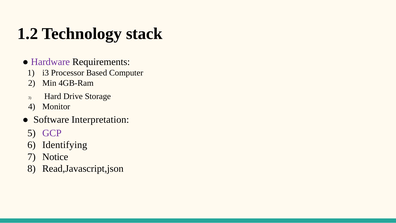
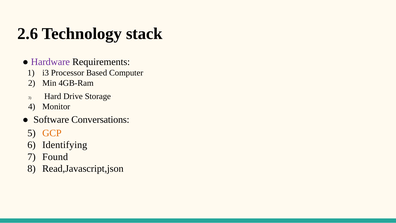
1.2: 1.2 -> 2.6 (28, 34)
Interpretation: Interpretation -> Conversations (100, 120)
GCP colour: purple -> orange (52, 133)
Notice: Notice -> Found (55, 157)
